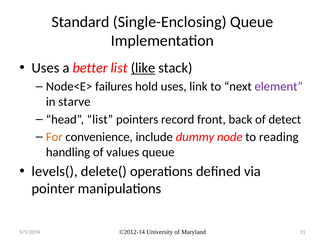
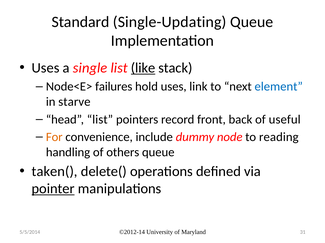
Single-Enclosing: Single-Enclosing -> Single-Updating (170, 22)
better: better -> single (90, 68)
element colour: purple -> blue (279, 87)
detect: detect -> useful (285, 120)
values: values -> others (123, 153)
levels(: levels( -> taken( (55, 172)
pointer underline: none -> present (53, 189)
